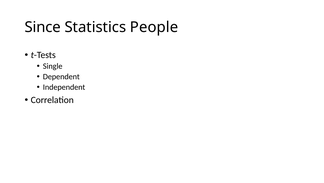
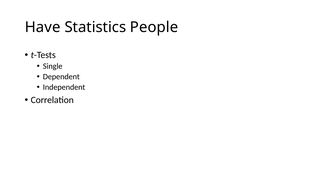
Since: Since -> Have (43, 27)
